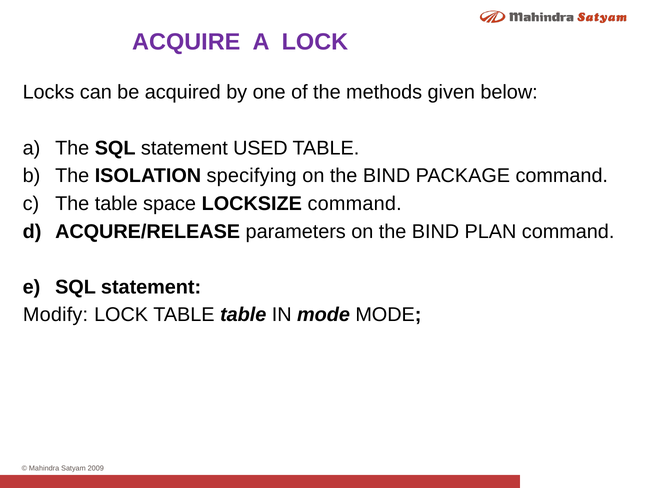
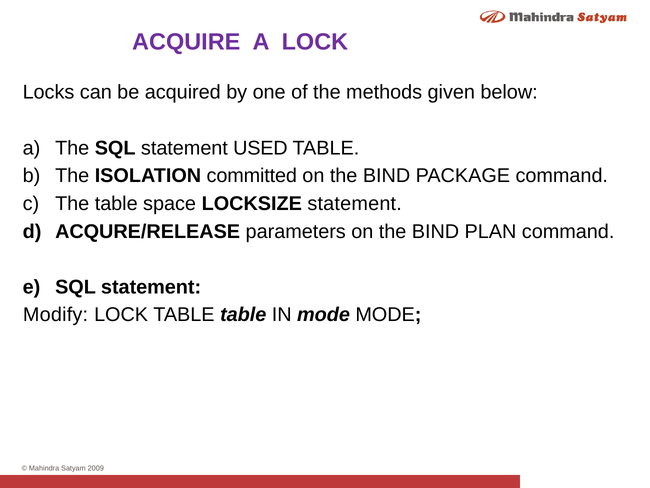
specifying: specifying -> committed (252, 176)
LOCKSIZE command: command -> statement (355, 203)
